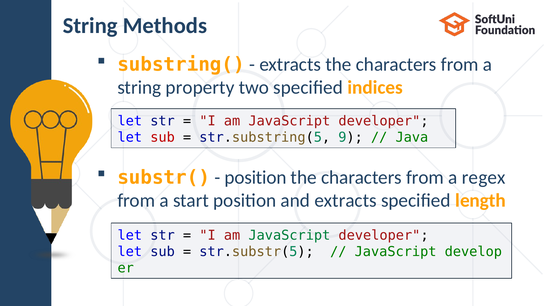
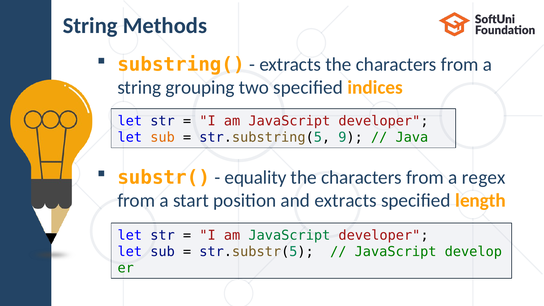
property: property -> grouping (200, 88)
sub colour: red -> orange (163, 137)
position: position -> equality (256, 177)
